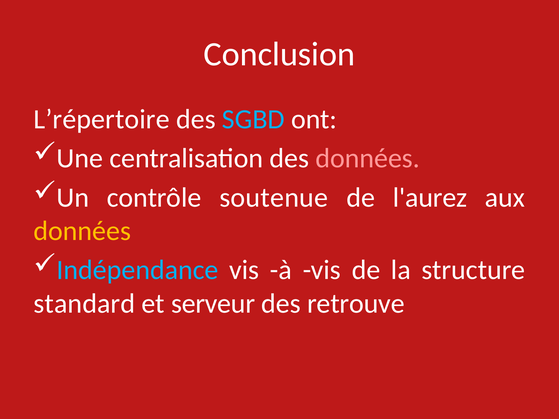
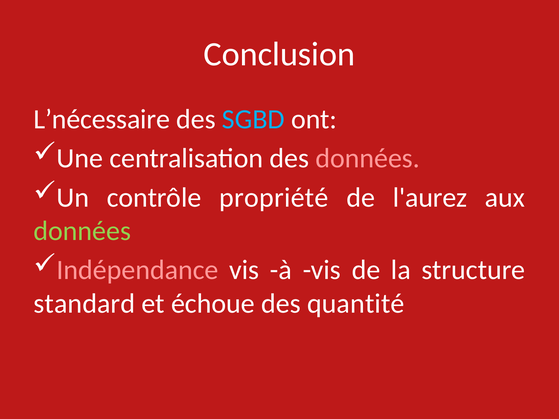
L’répertoire: L’répertoire -> L’nécessaire (102, 119)
soutenue: soutenue -> propriété (274, 198)
données colour: yellow -> light green (82, 231)
Indépendance colour: light blue -> pink (138, 270)
serveur: serveur -> échoue (213, 304)
retrouve: retrouve -> quantité (356, 304)
